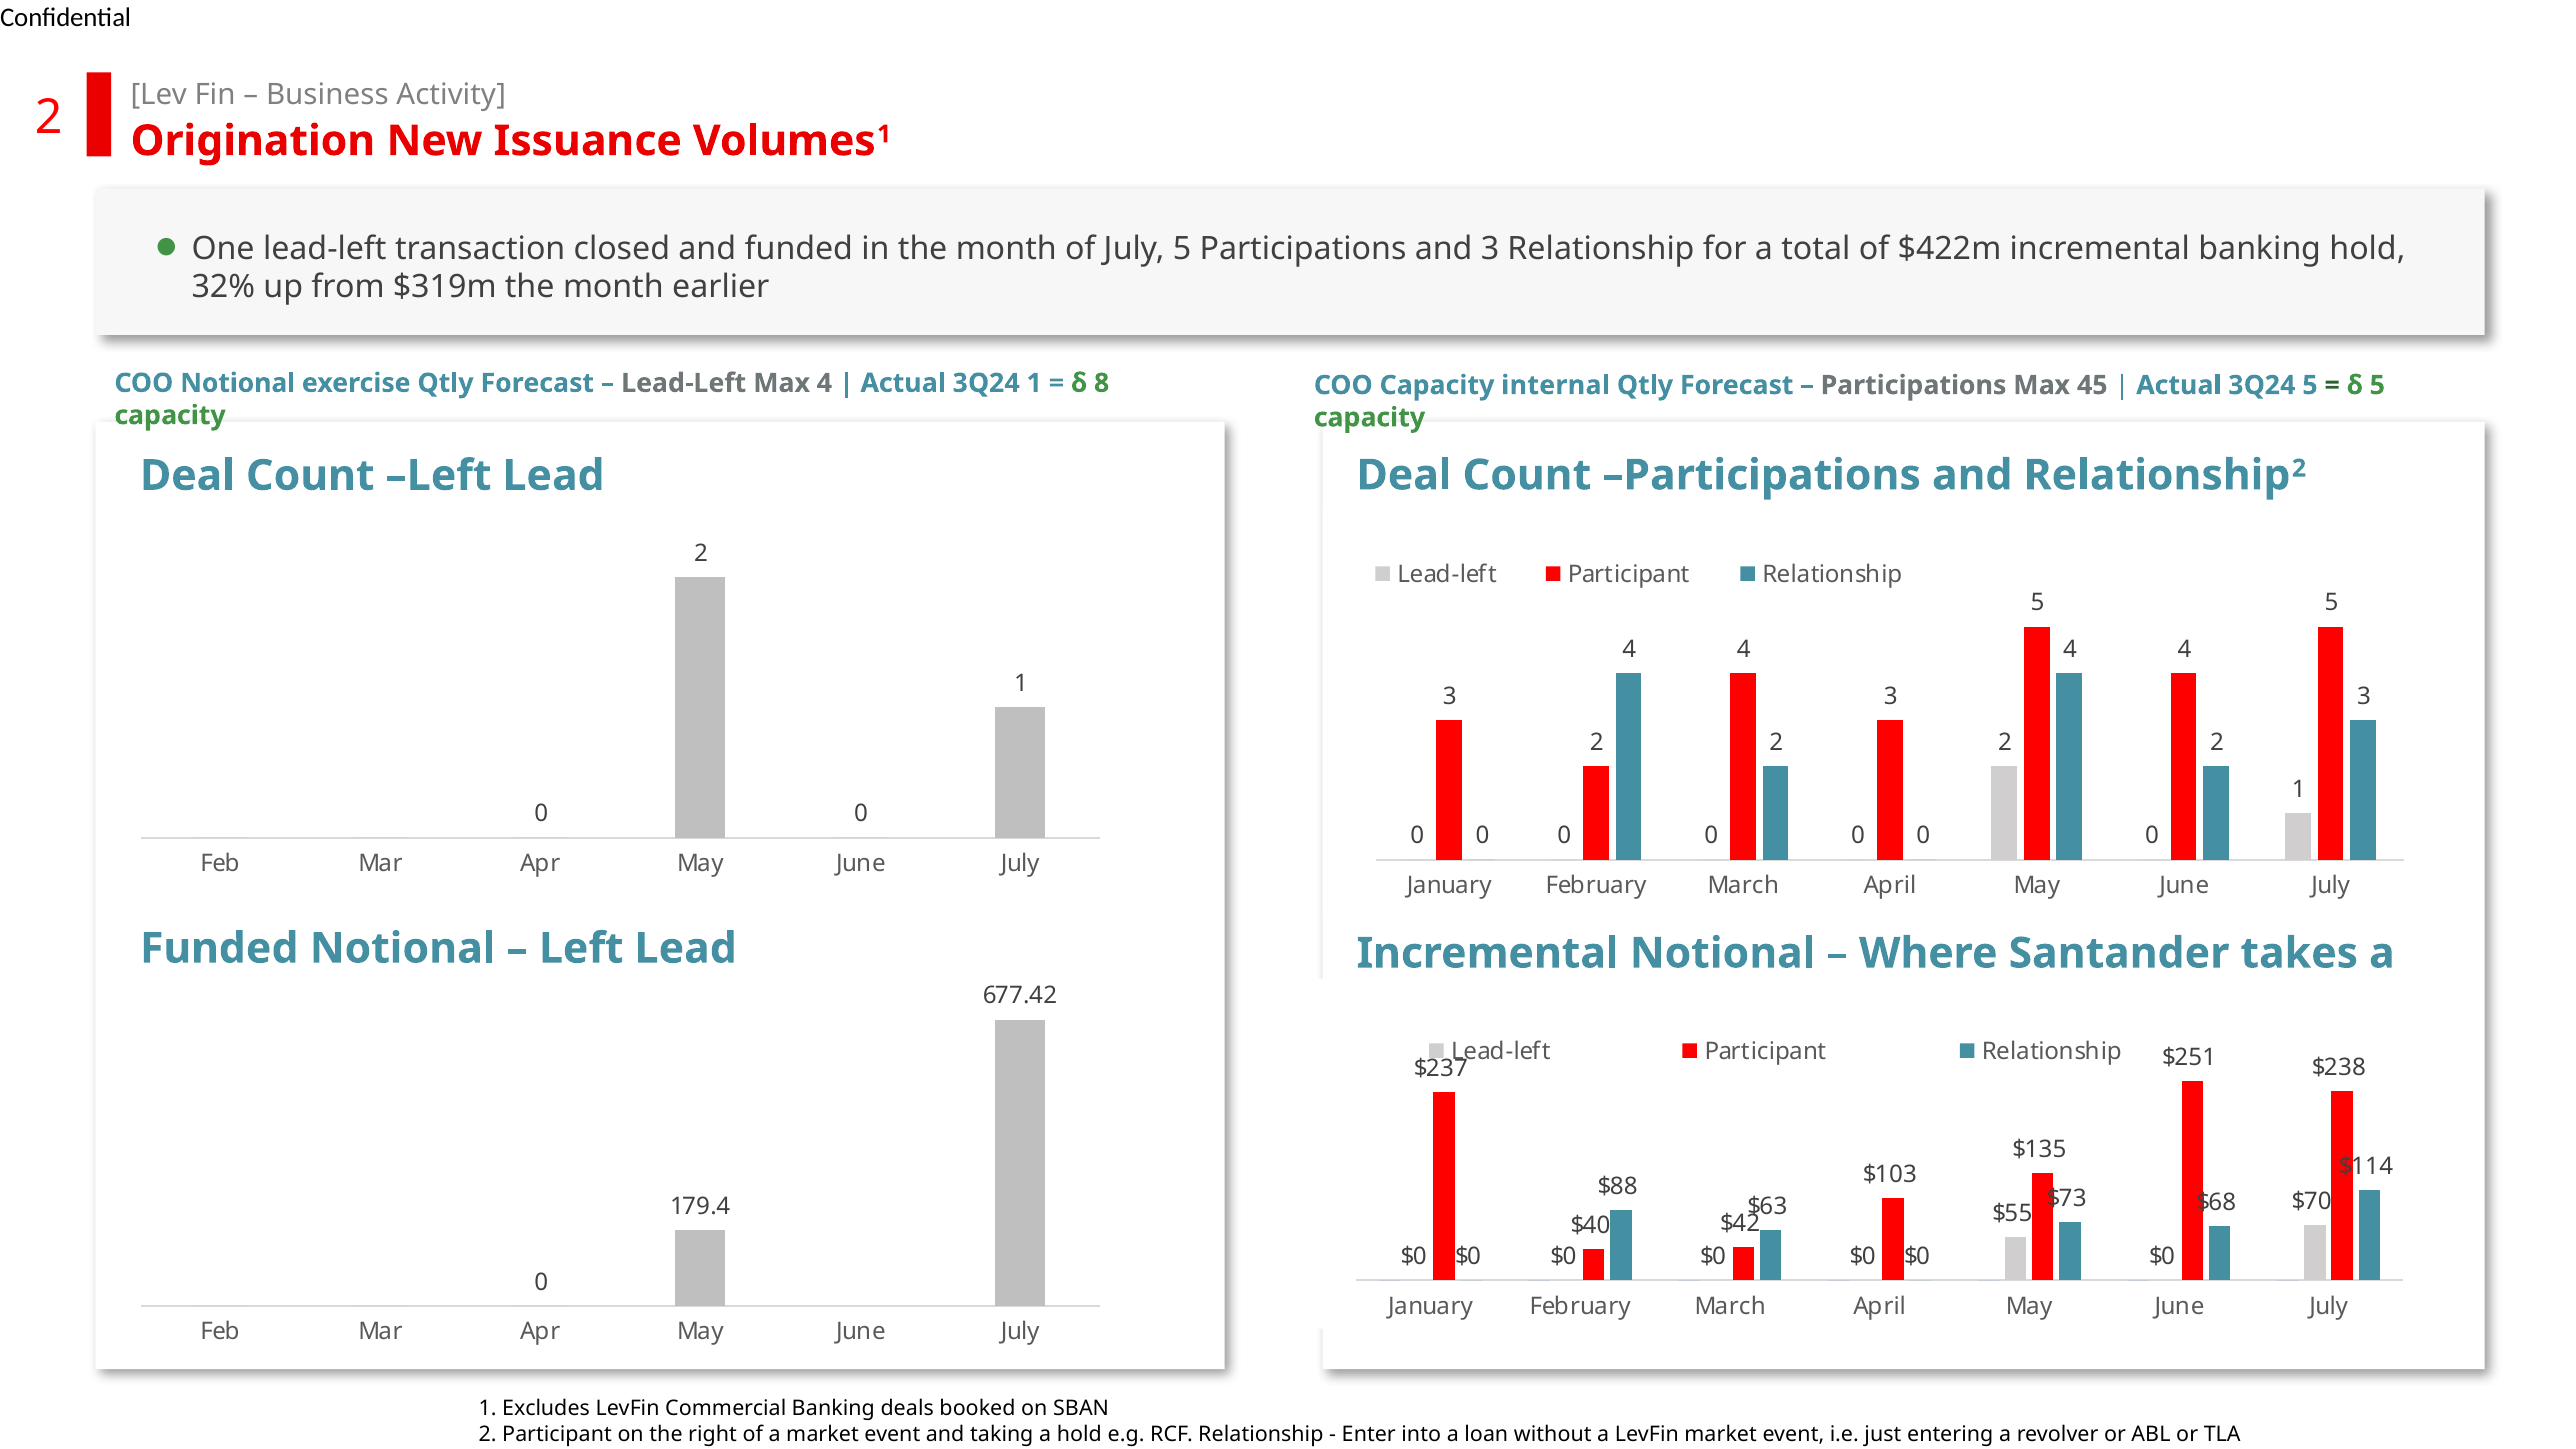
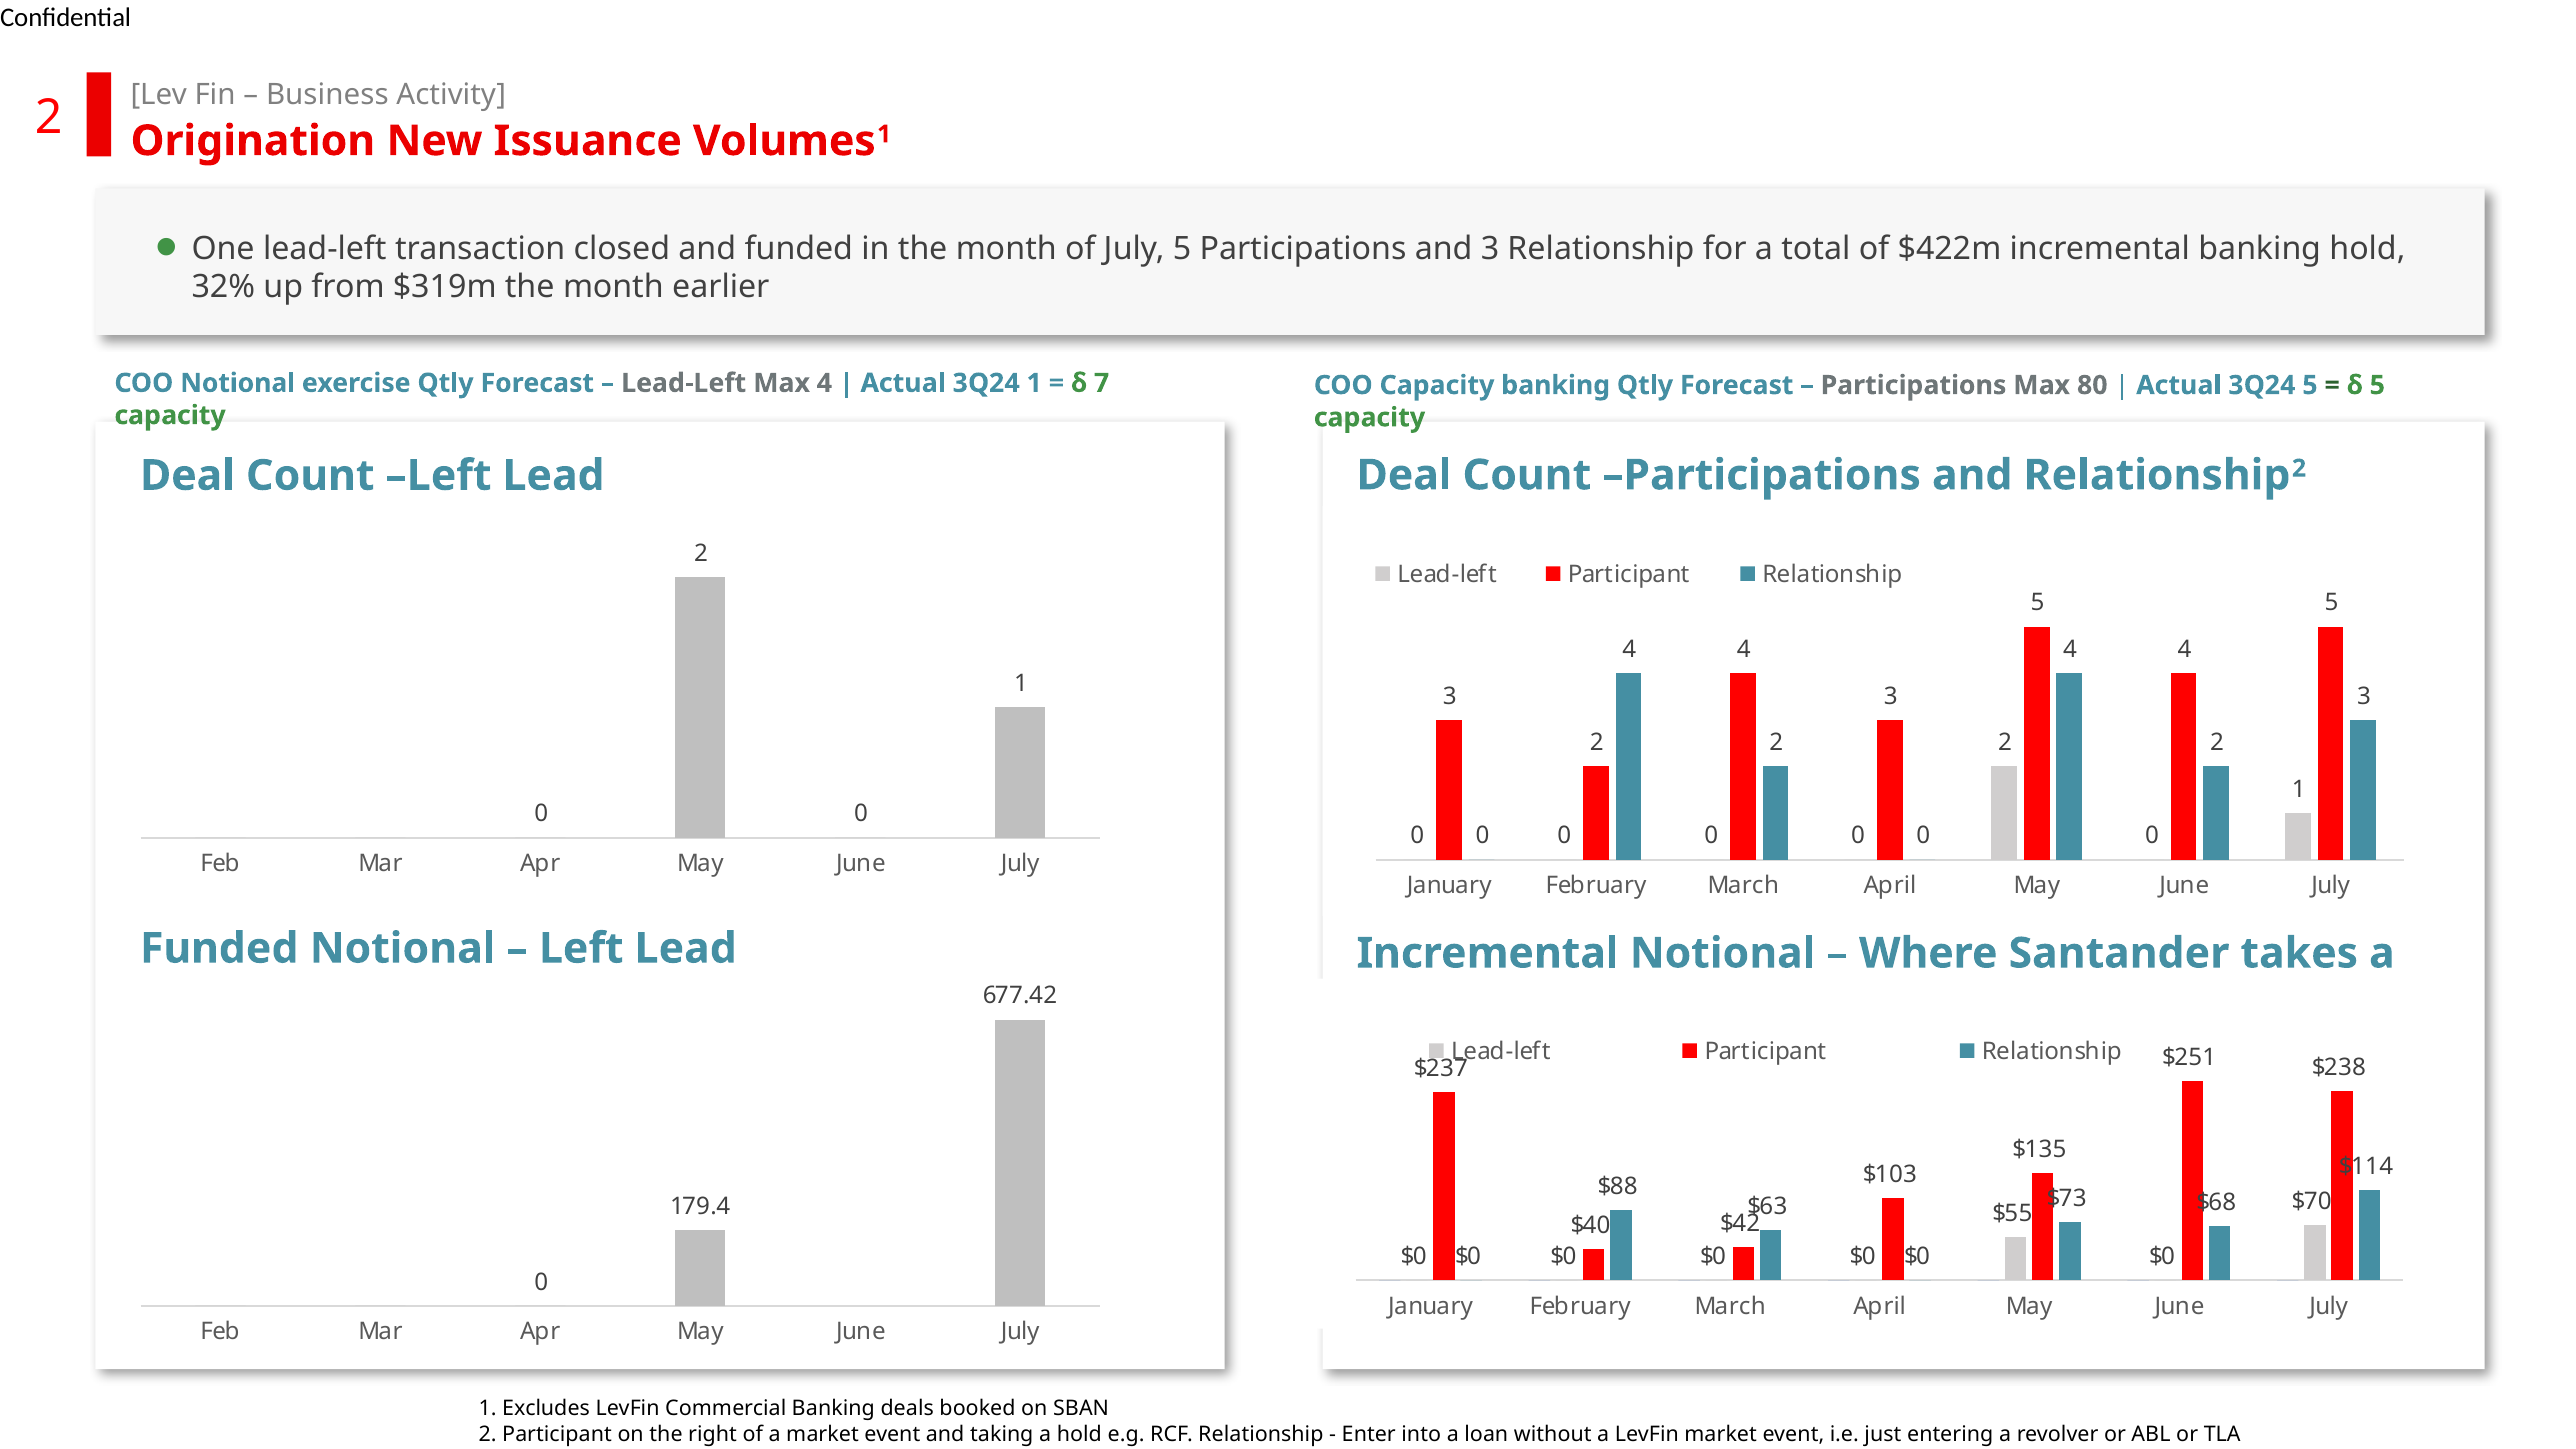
8: 8 -> 7 (1102, 383)
Capacity internal: internal -> banking (1556, 385)
45: 45 -> 80 (2092, 385)
